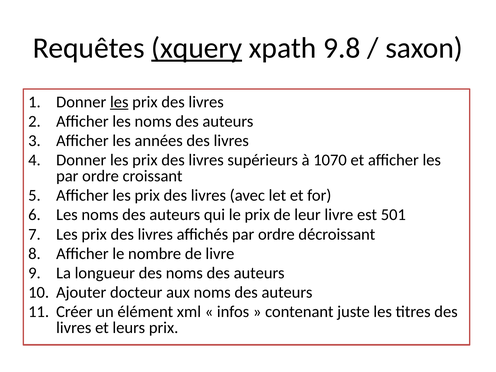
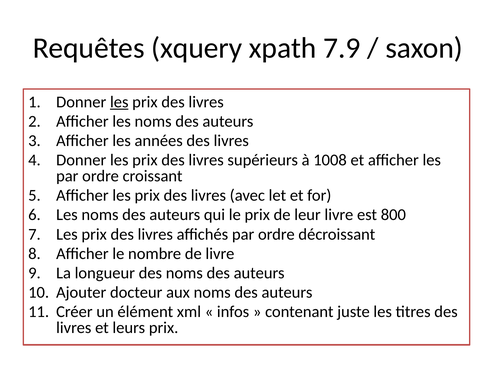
xquery underline: present -> none (197, 48)
9.8: 9.8 -> 7.9 (342, 48)
1070: 1070 -> 1008 (330, 160)
501: 501 -> 800 (393, 215)
